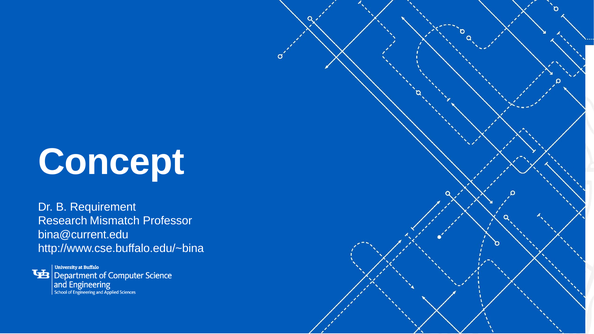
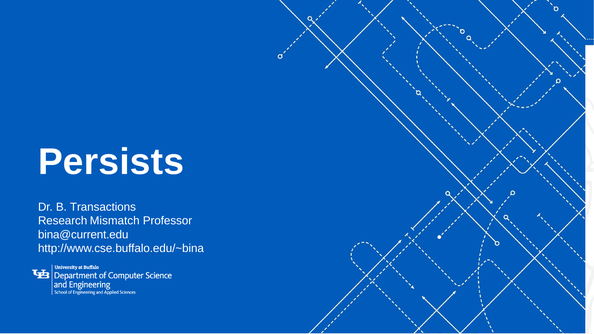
Concept: Concept -> Persists (111, 162)
Requirement: Requirement -> Transactions (103, 207)
